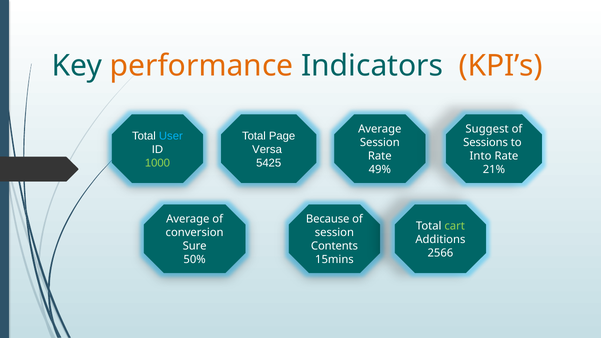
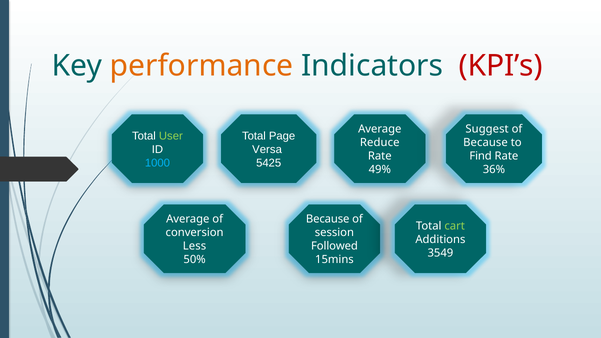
KPI’s colour: orange -> red (501, 66)
User colour: light blue -> light green (171, 136)
Session: Session -> Reduce (380, 143)
Sessions: Sessions -> Because (485, 143)
Into: Into -> Find (481, 156)
1000 colour: light green -> light blue (157, 163)
21%: 21% -> 36% (494, 170)
Sure: Sure -> Less (195, 246)
Contents: Contents -> Followed (334, 246)
2566: 2566 -> 3549 (440, 253)
